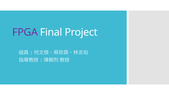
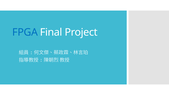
FPGA colour: purple -> blue (25, 32)
